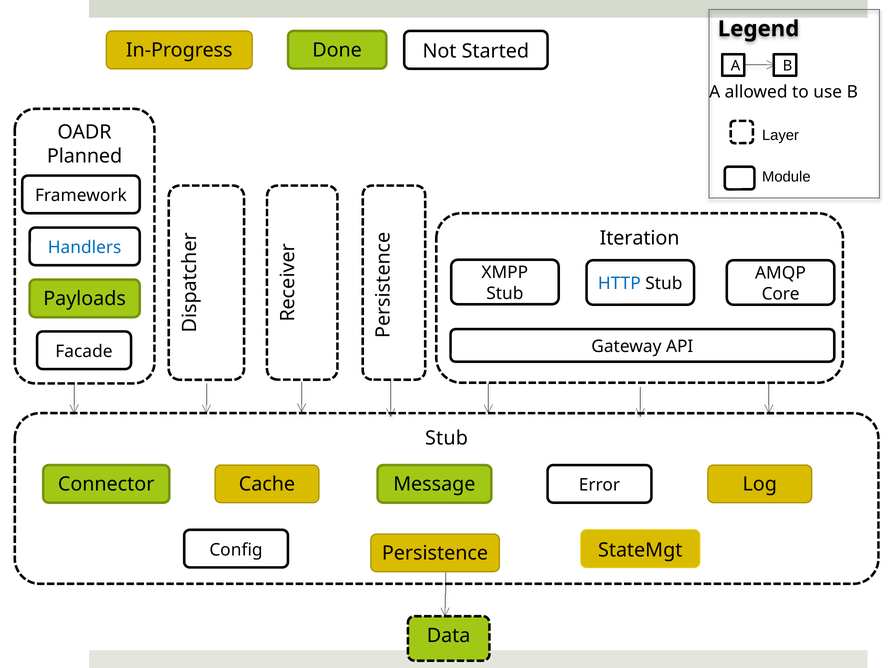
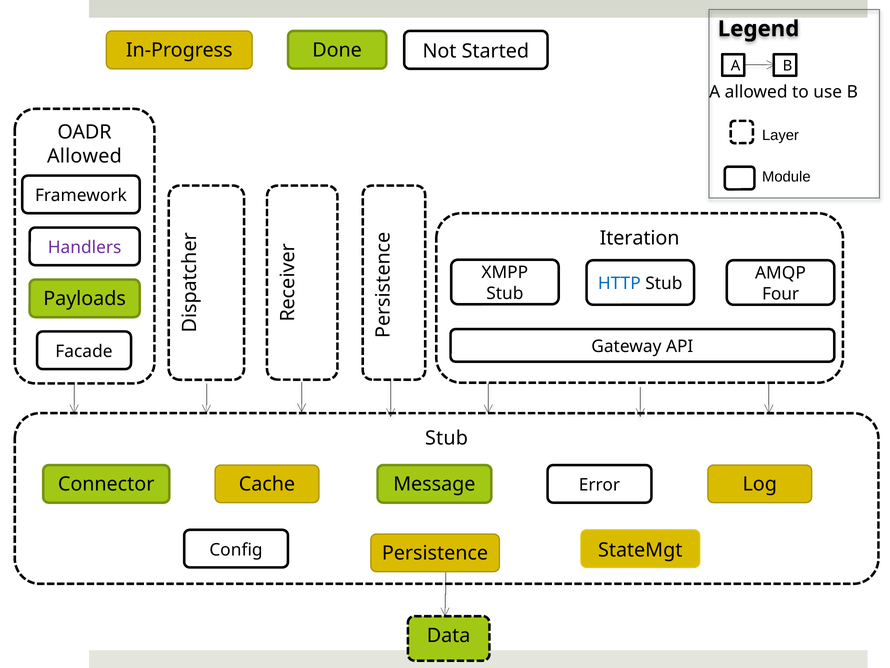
Planned: Planned -> Allowed (84, 156)
Handlers colour: blue -> purple (85, 247)
Core: Core -> Four (781, 294)
